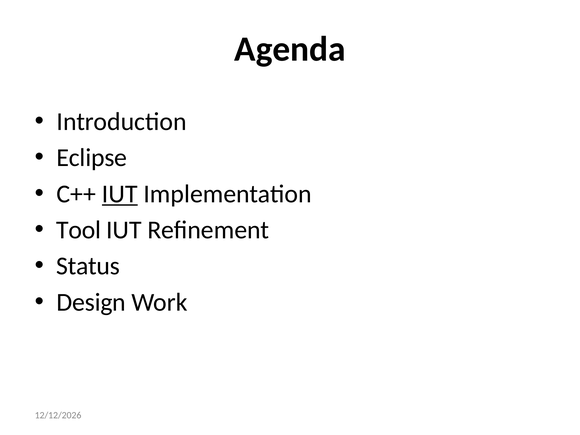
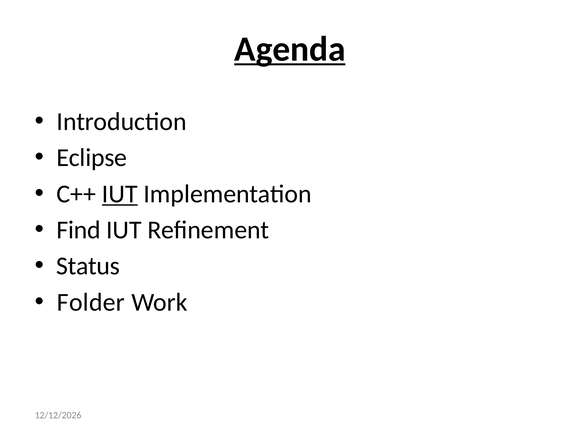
Agenda underline: none -> present (290, 49)
Tool: Tool -> Find (79, 230)
Design: Design -> Folder (91, 302)
